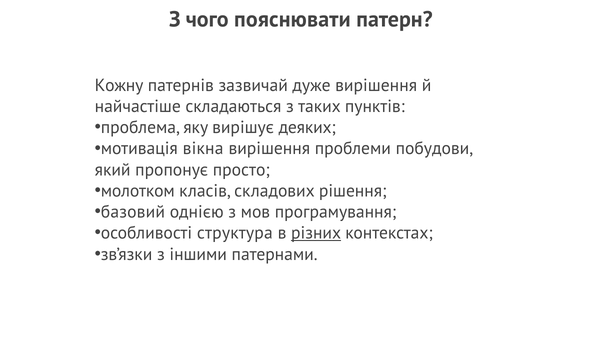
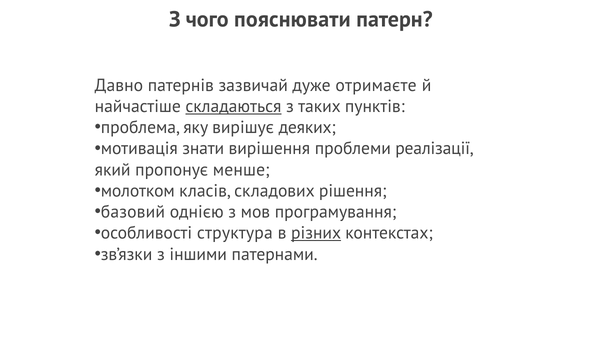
Кожну: Кожну -> Давно (119, 85)
дуже вирішення: вирішення -> отримаєте (376, 85)
складаються underline: none -> present (233, 106)
вікна: вікна -> знати (203, 149)
побудови: побудови -> реалізації (435, 149)
просто: просто -> менше (241, 170)
